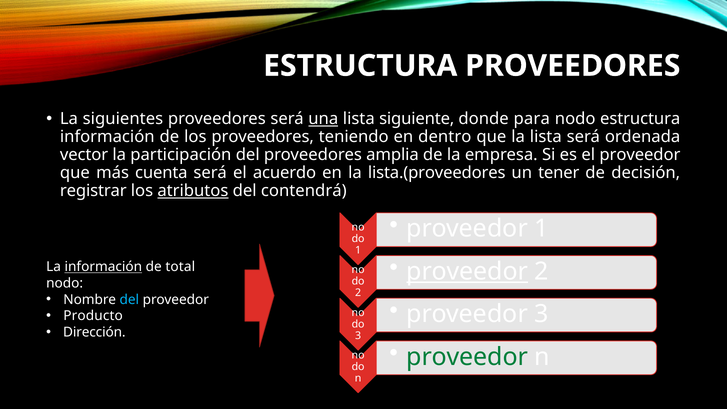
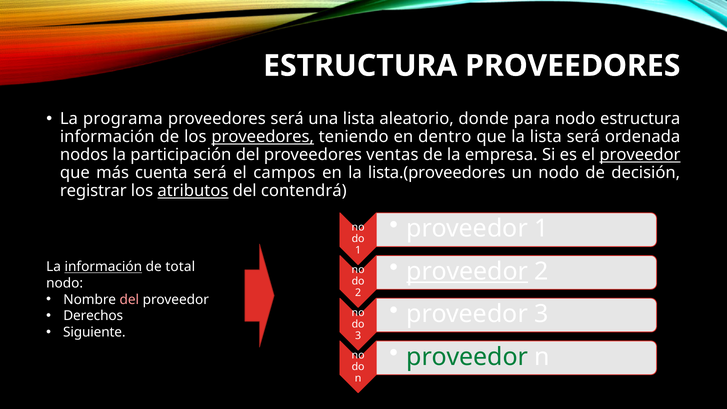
siguientes: siguientes -> programa (123, 119)
una underline: present -> none (323, 119)
siguiente: siguiente -> aleatorio (417, 119)
proveedores underline: none -> present (263, 137)
vector: vector -> nodos (84, 155)
amplia: amplia -> ventas (392, 155)
proveedor underline: none -> present (640, 155)
acuerdo: acuerdo -> campos (284, 173)
un tener: tener -> nodo (559, 173)
del colour: light blue -> pink (129, 300)
Producto: Producto -> Derechos (93, 316)
Dirección: Dirección -> Siguiente (94, 332)
